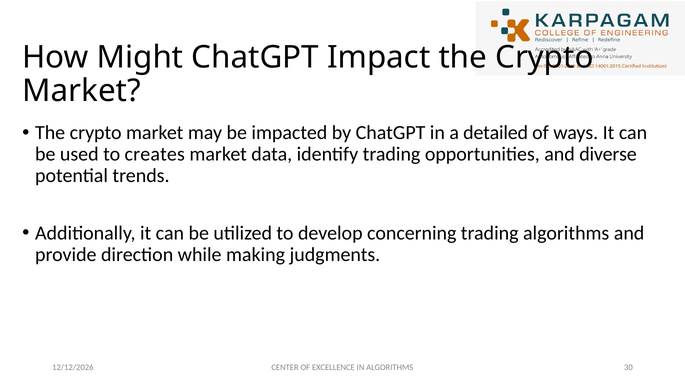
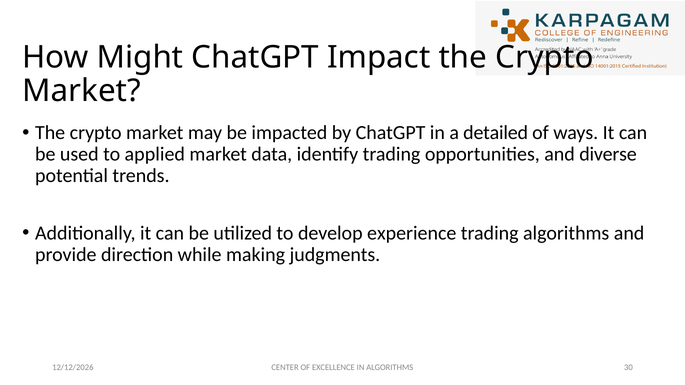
creates: creates -> applied (155, 154)
concerning: concerning -> experience (412, 233)
